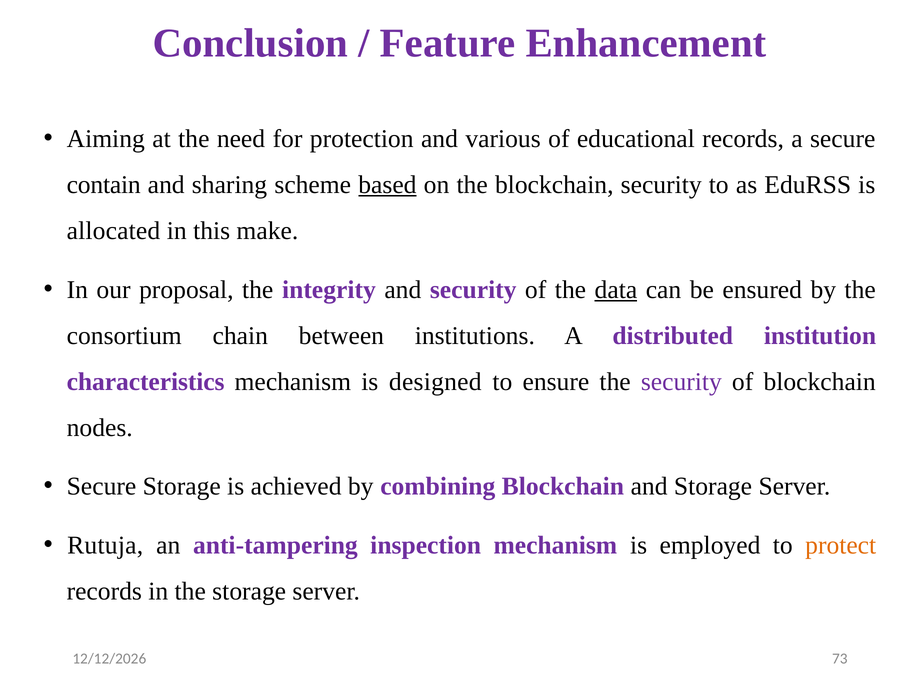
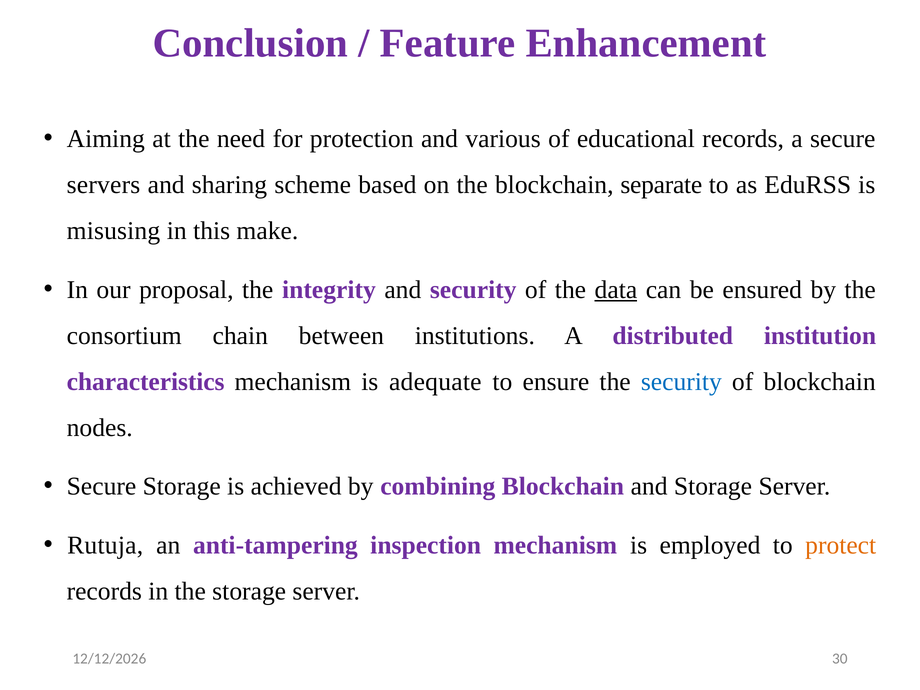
contain: contain -> servers (104, 185)
based underline: present -> none (387, 185)
blockchain security: security -> separate (661, 185)
allocated: allocated -> misusing (113, 231)
designed: designed -> adequate (435, 382)
security colour: purple -> blue (681, 382)
73: 73 -> 30 (840, 659)
